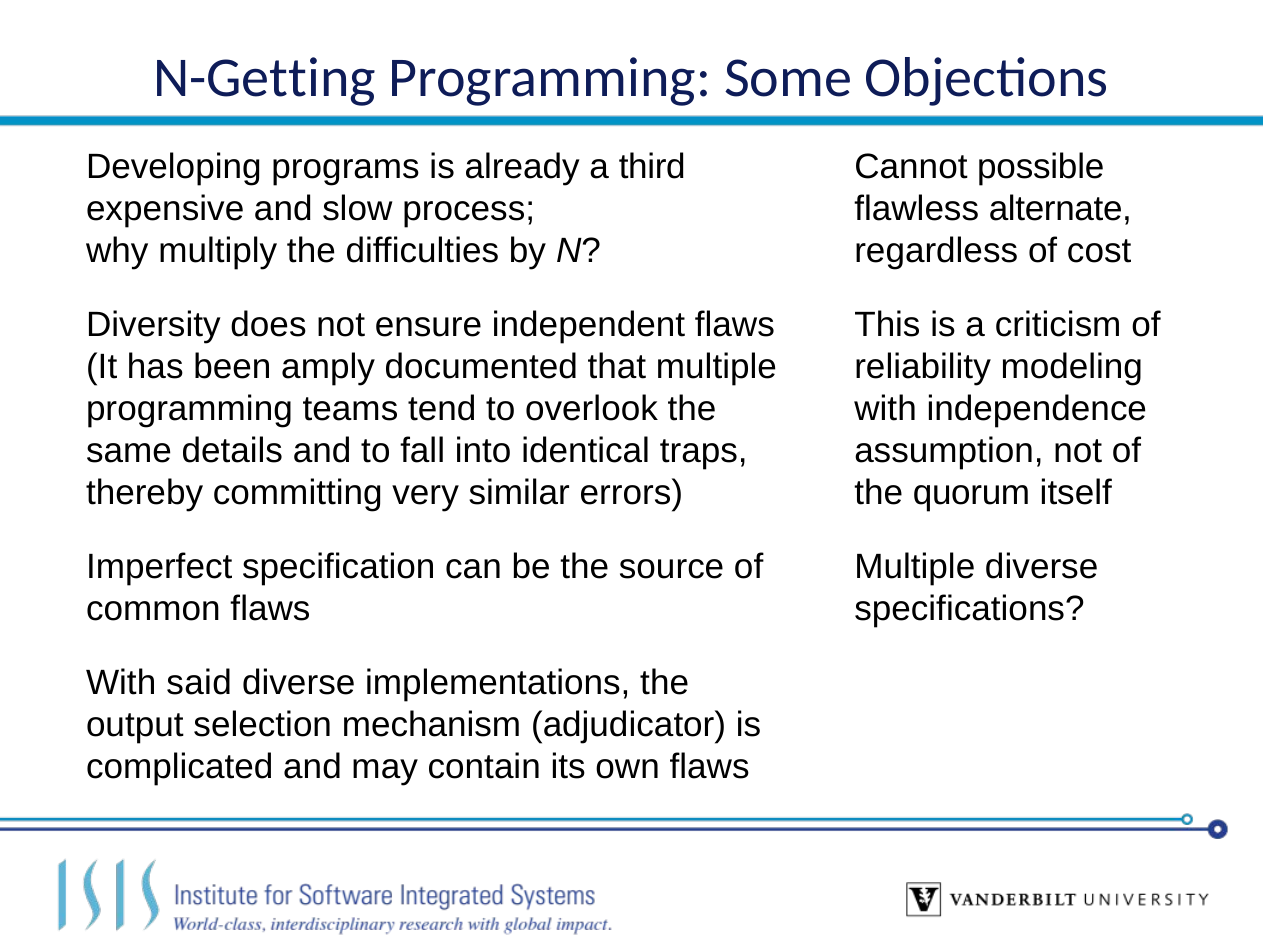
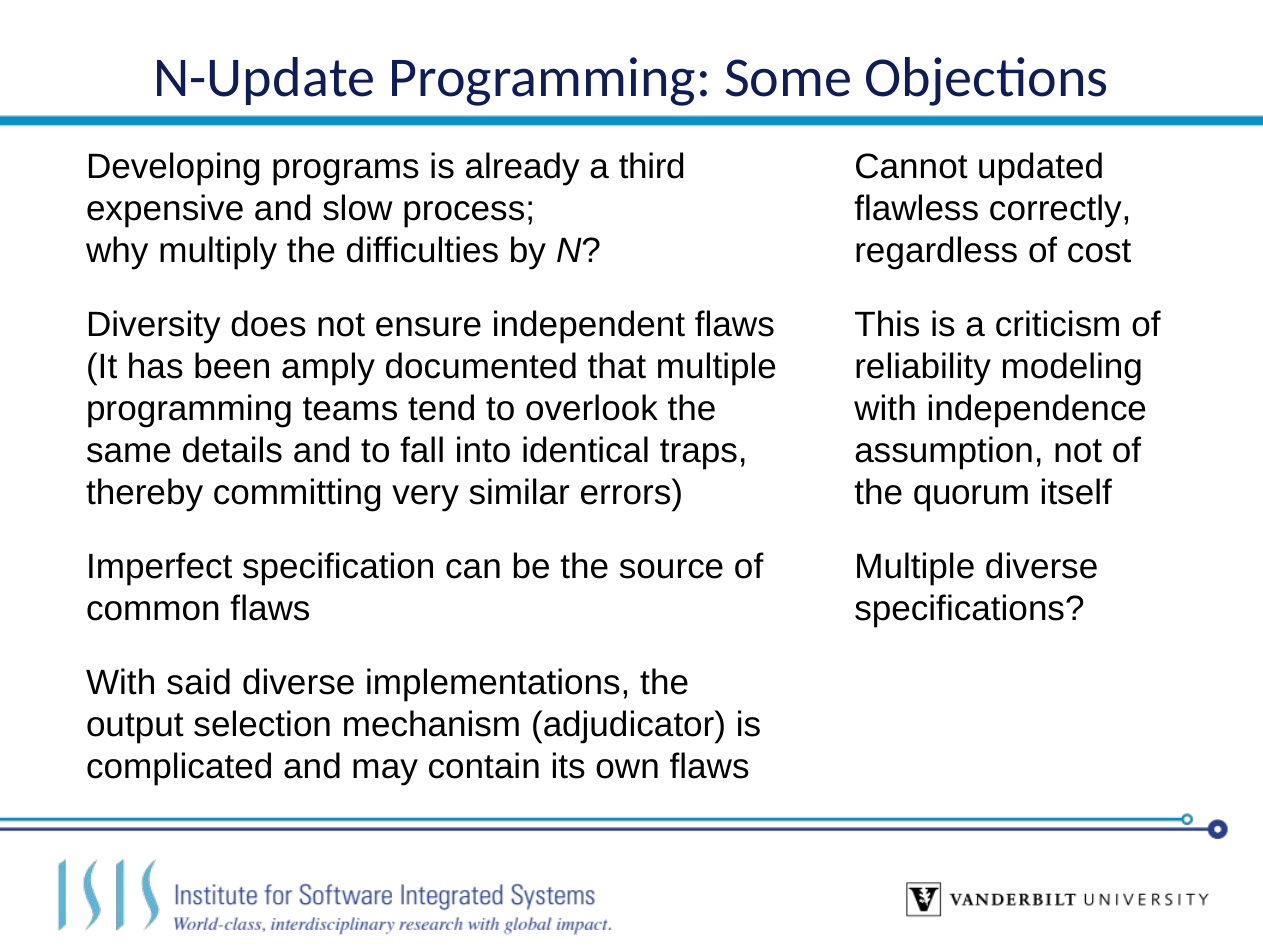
N-Getting: N-Getting -> N-Update (264, 78)
possible: possible -> updated (1041, 167)
alternate: alternate -> correctly (1060, 209)
